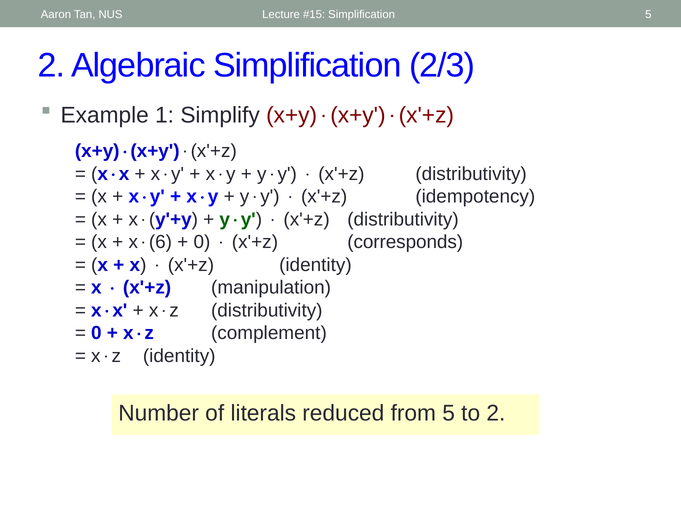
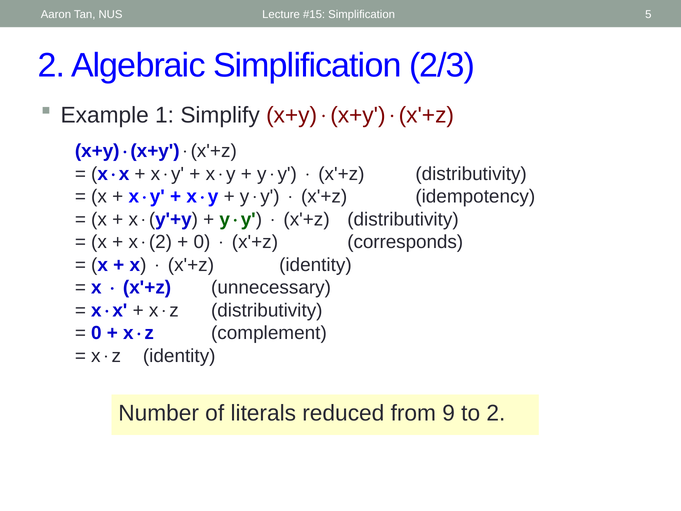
6: 6 -> 2 (160, 242)
manipulation: manipulation -> unnecessary (271, 288)
from 5: 5 -> 9 (449, 413)
